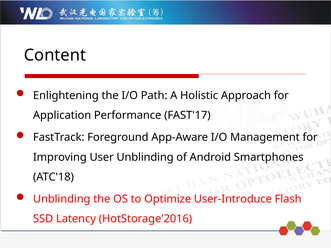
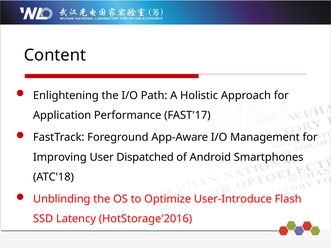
User Unblinding: Unblinding -> Dispatched (145, 157)
